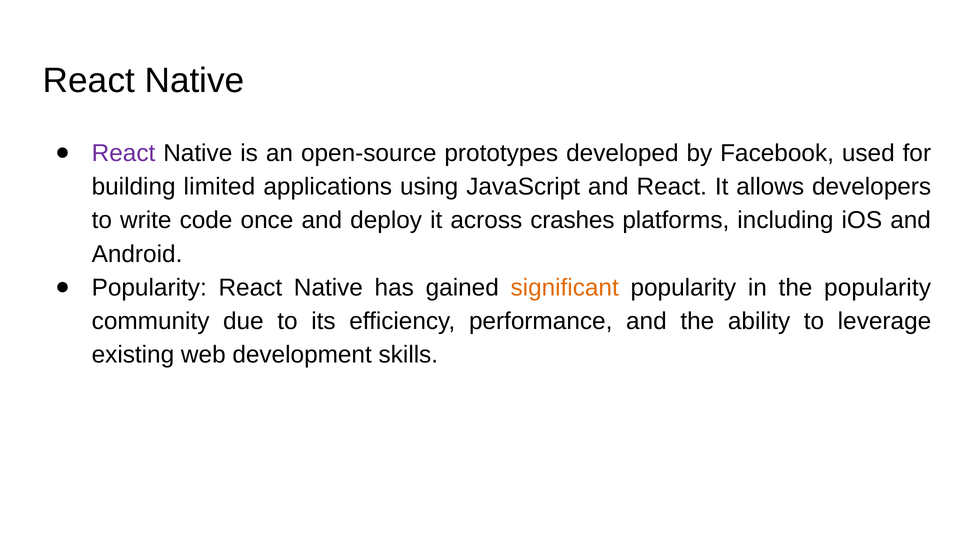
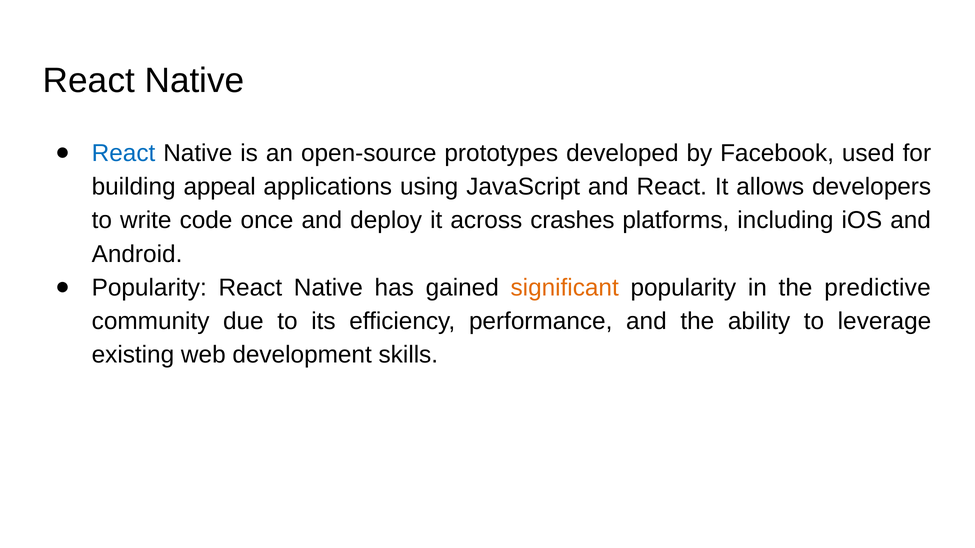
React colour: purple -> blue (124, 153)
limited: limited -> appeal (220, 187)
the popularity: popularity -> predictive (877, 288)
